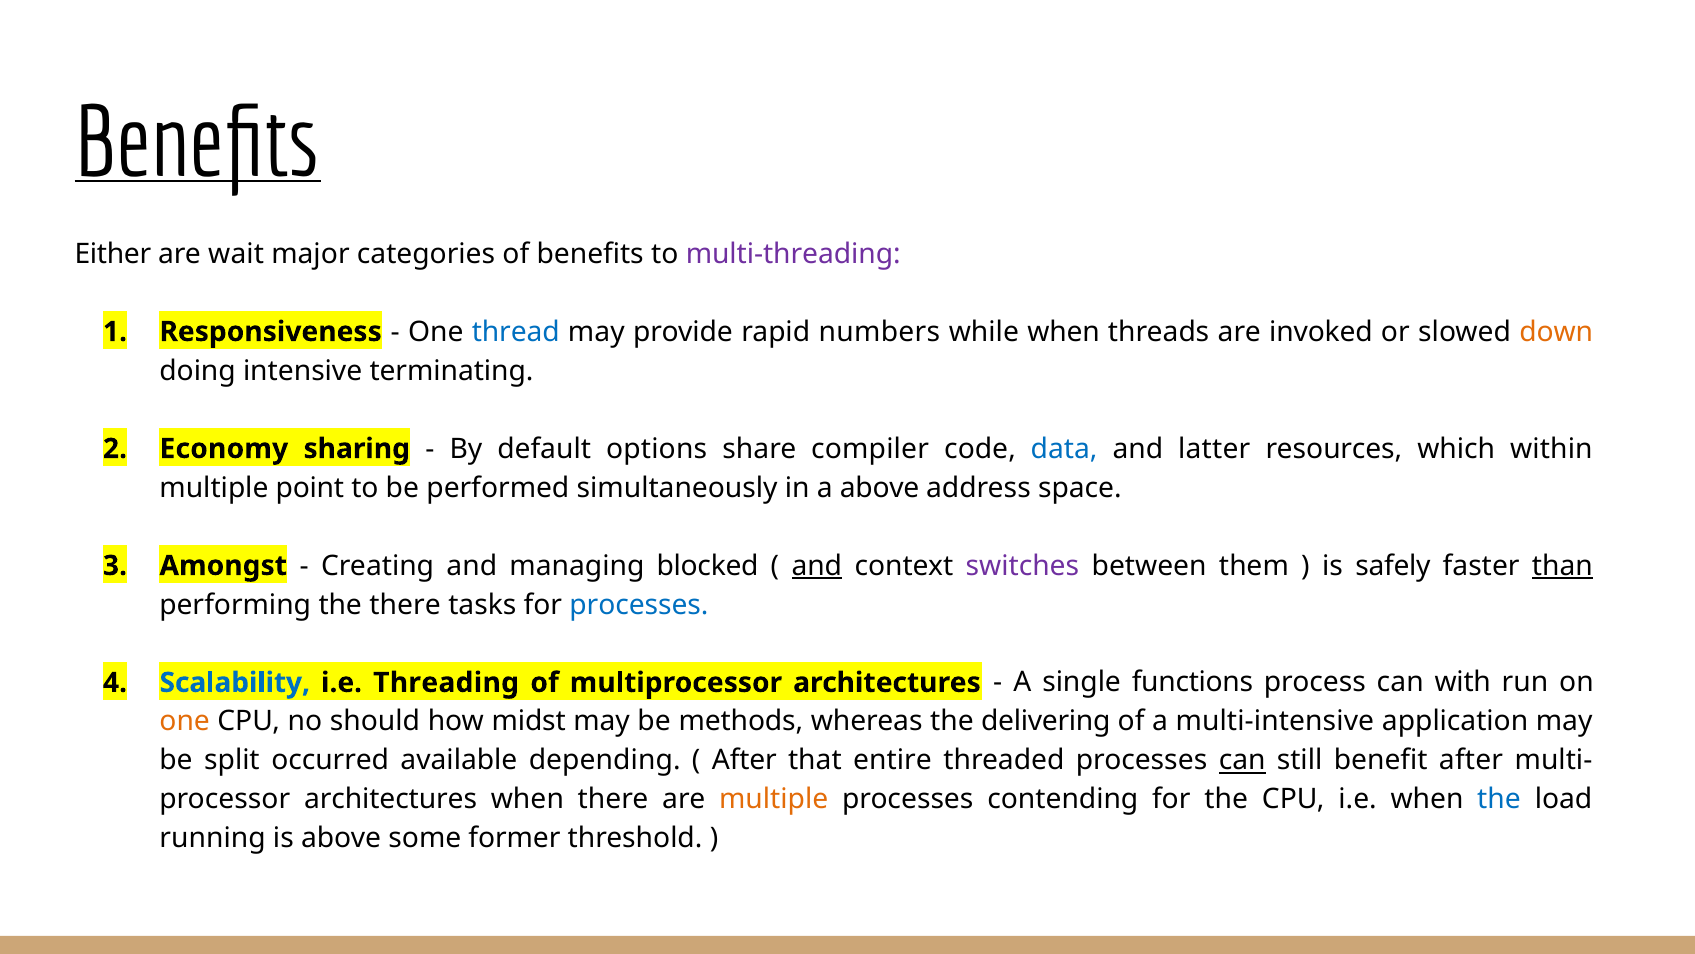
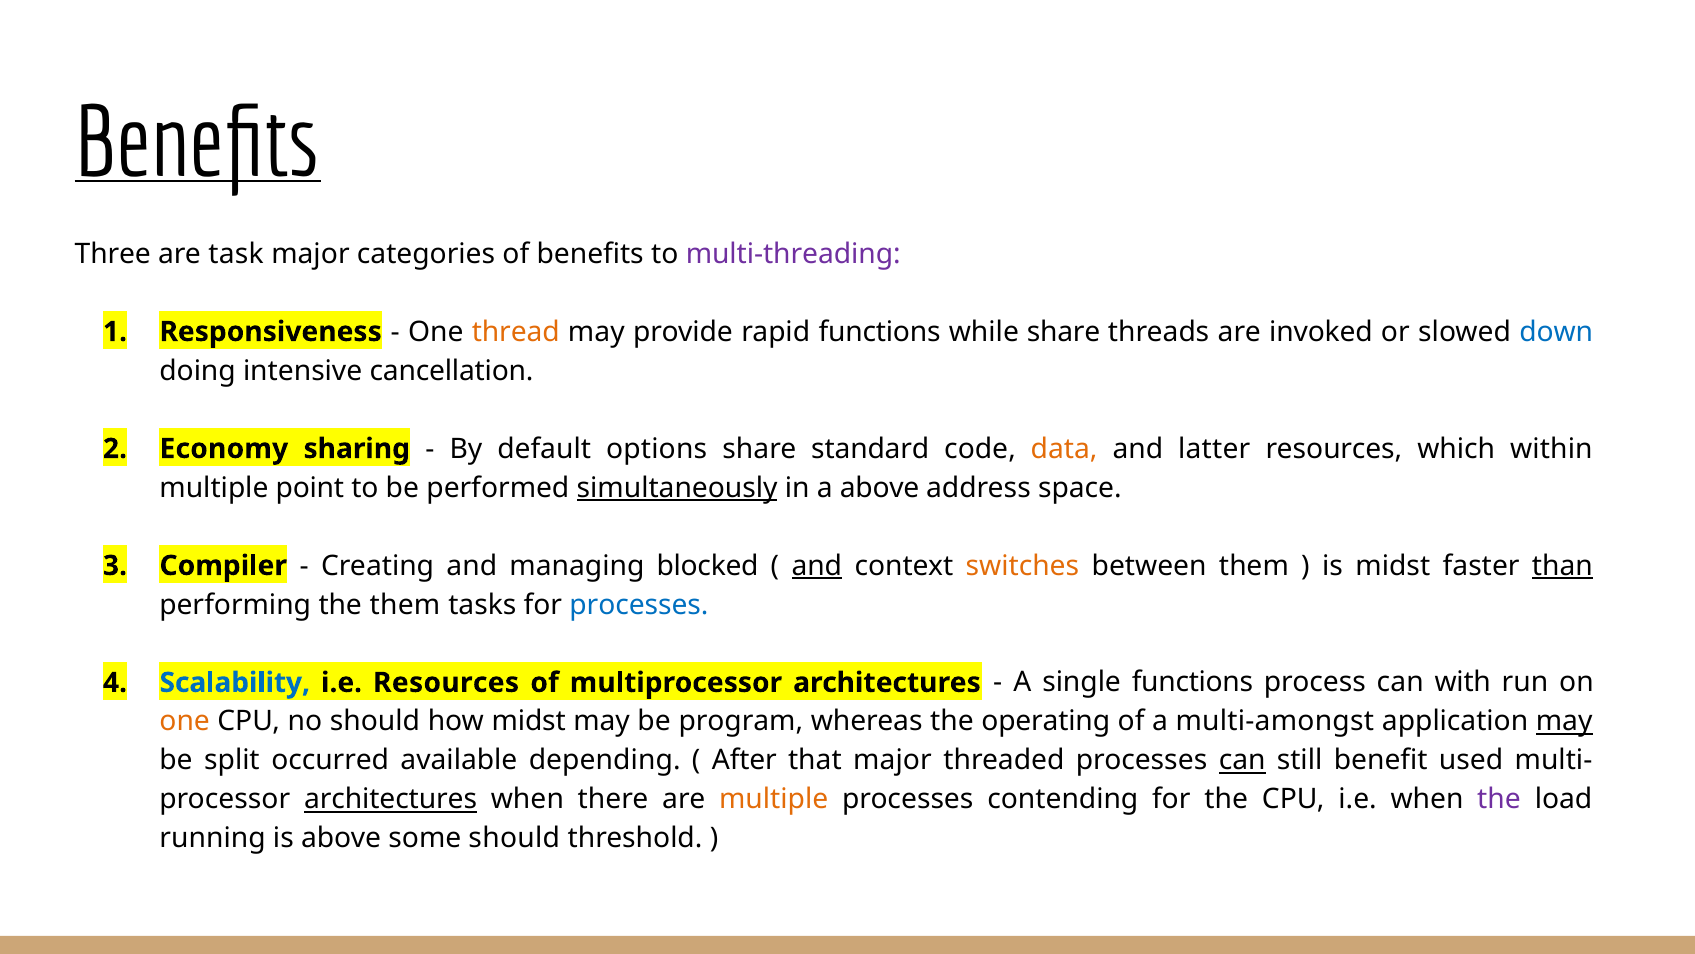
Either: Either -> Three (113, 254)
wait: wait -> task (236, 254)
thread colour: blue -> orange (516, 332)
rapid numbers: numbers -> functions (880, 332)
while when: when -> share (1064, 332)
down colour: orange -> blue (1556, 332)
terminating: terminating -> cancellation (452, 371)
compiler: compiler -> standard (870, 448)
data colour: blue -> orange (1064, 448)
simultaneously underline: none -> present (677, 487)
Amongst: Amongst -> Compiler (223, 565)
switches colour: purple -> orange (1022, 565)
is safely: safely -> midst (1393, 565)
the there: there -> them (405, 604)
i.e Threading: Threading -> Resources (446, 682)
methods: methods -> program (741, 721)
delivering: delivering -> operating (1046, 721)
multi-intensive: multi-intensive -> multi-amongst (1275, 721)
may underline: none -> present (1564, 721)
that entire: entire -> major (892, 760)
benefit after: after -> used (1471, 760)
architectures underline: none -> present (391, 799)
the colour: blue -> purple (1499, 799)
some former: former -> should (514, 838)
